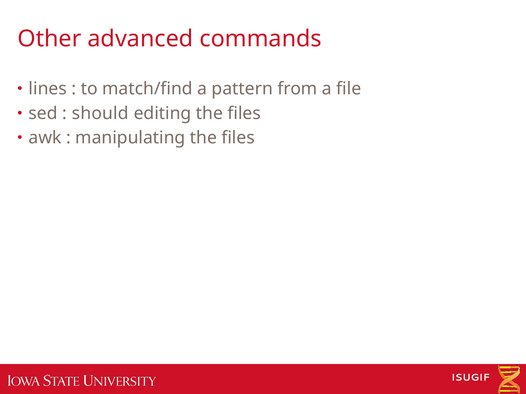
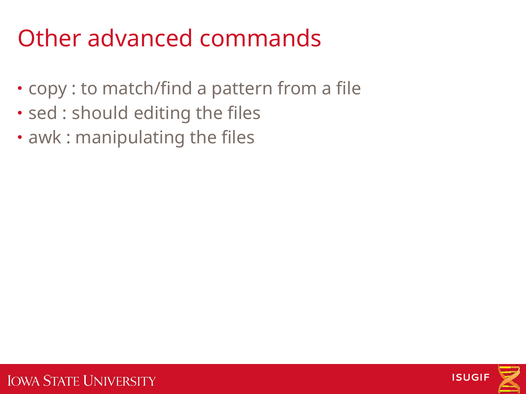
lines: lines -> copy (48, 89)
